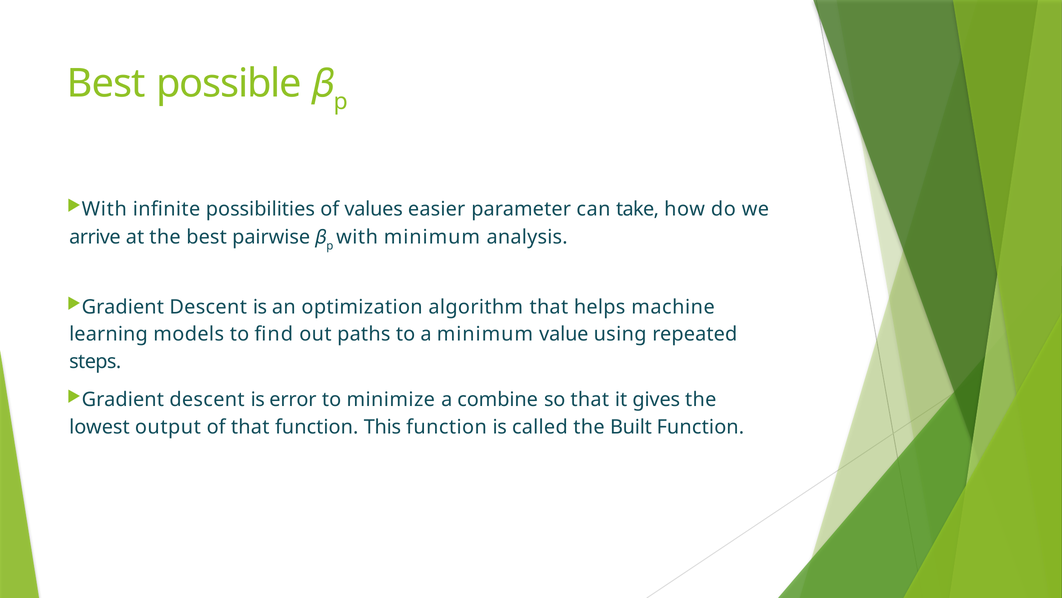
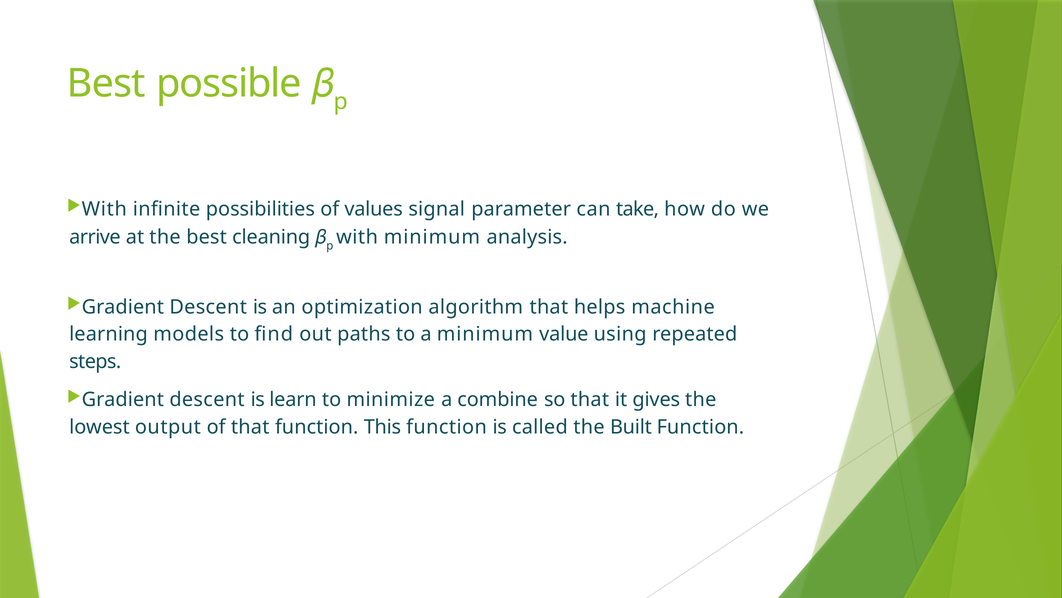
easier: easier -> signal (437, 209)
pairwise: pairwise -> cleaning (271, 237)
error: error -> learn (293, 399)
